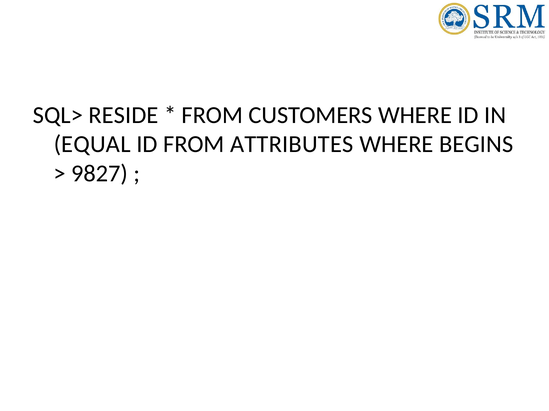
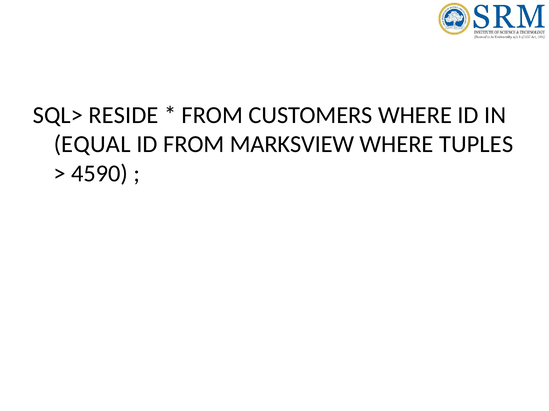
ATTRIBUTES: ATTRIBUTES -> MARKSVIEW (292, 144)
BEGINS: BEGINS -> TUPLES (476, 144)
9827: 9827 -> 4590 (100, 174)
